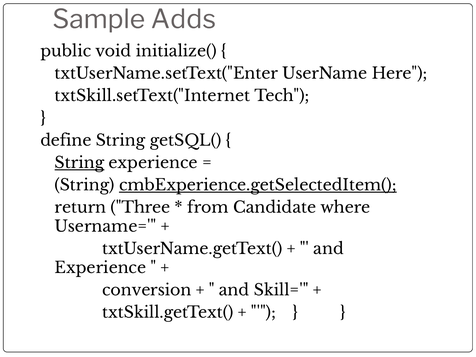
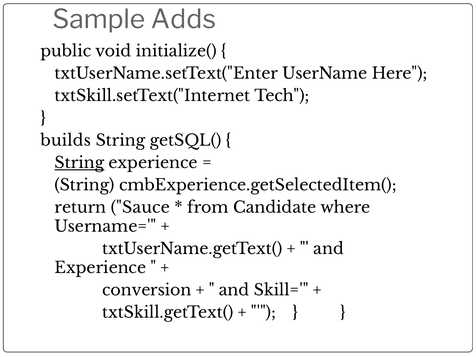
define: define -> builds (66, 141)
cmbExperience.getSelectedItem( underline: present -> none (258, 185)
Three: Three -> Sauce (140, 208)
